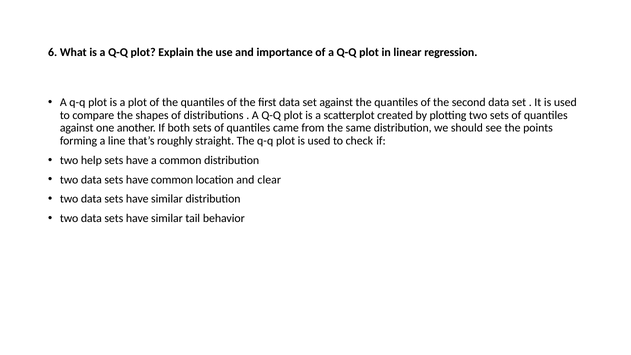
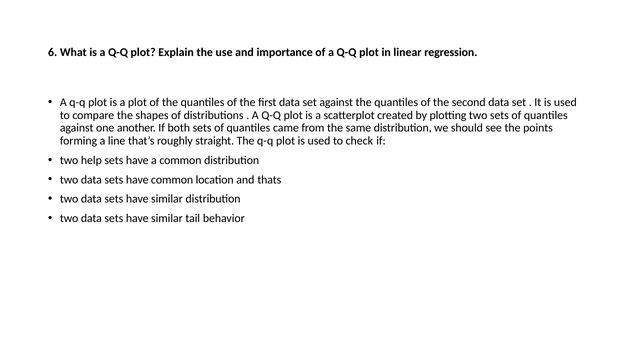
clear: clear -> thats (269, 180)
